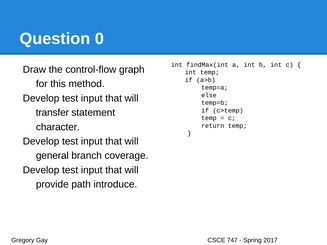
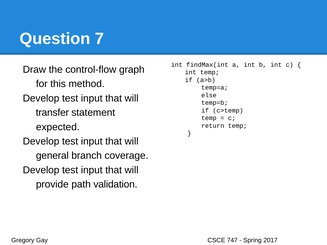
0: 0 -> 7 (99, 39)
character: character -> expected (58, 127)
introduce: introduce -> validation (115, 185)
